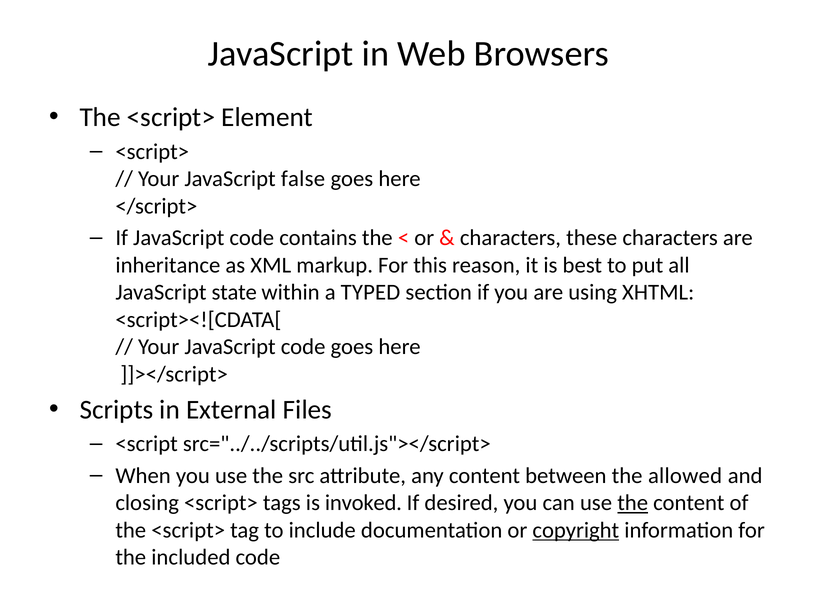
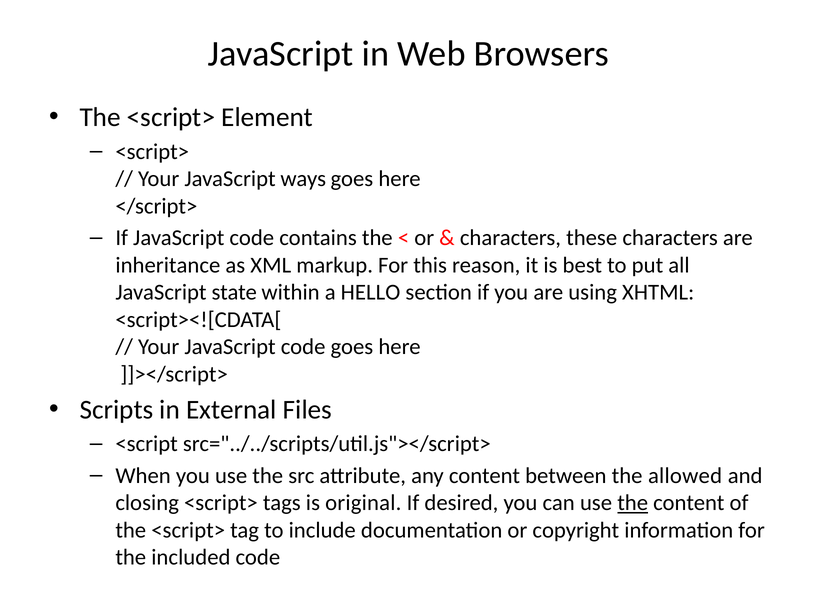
false: false -> ways (303, 179)
TYPED: TYPED -> HELLO (370, 293)
invoked: invoked -> original (363, 504)
copyright underline: present -> none (576, 531)
